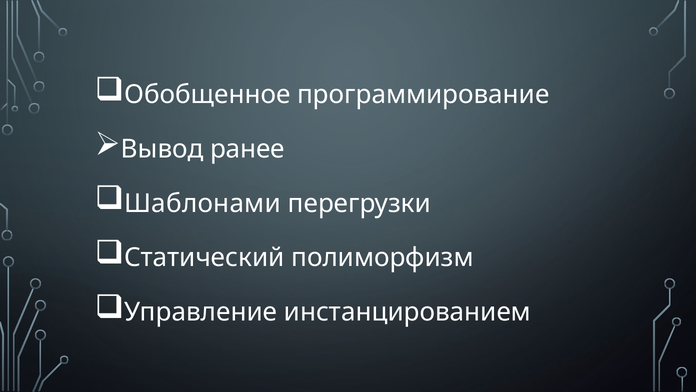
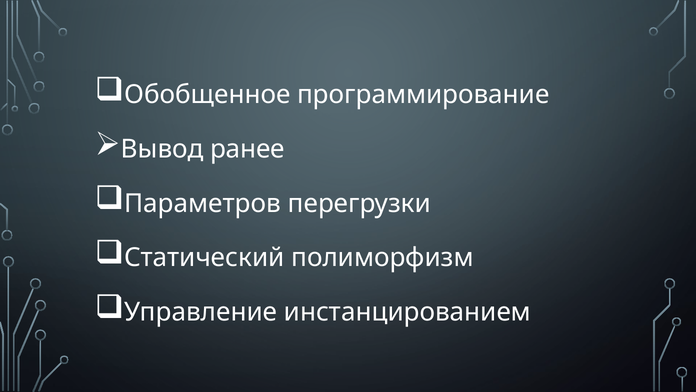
Шаблонами: Шаблонами -> Параметров (203, 203)
